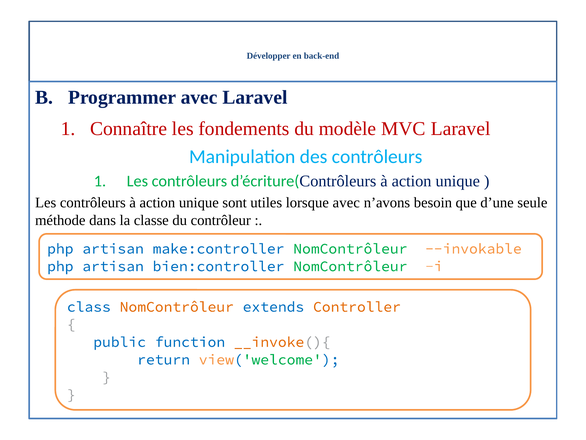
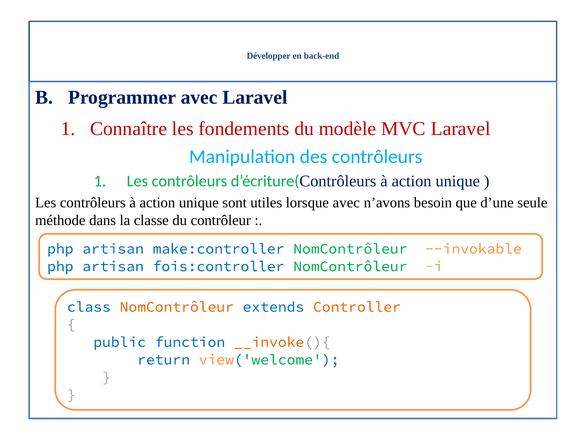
bien:controller: bien:controller -> fois:controller (219, 266)
